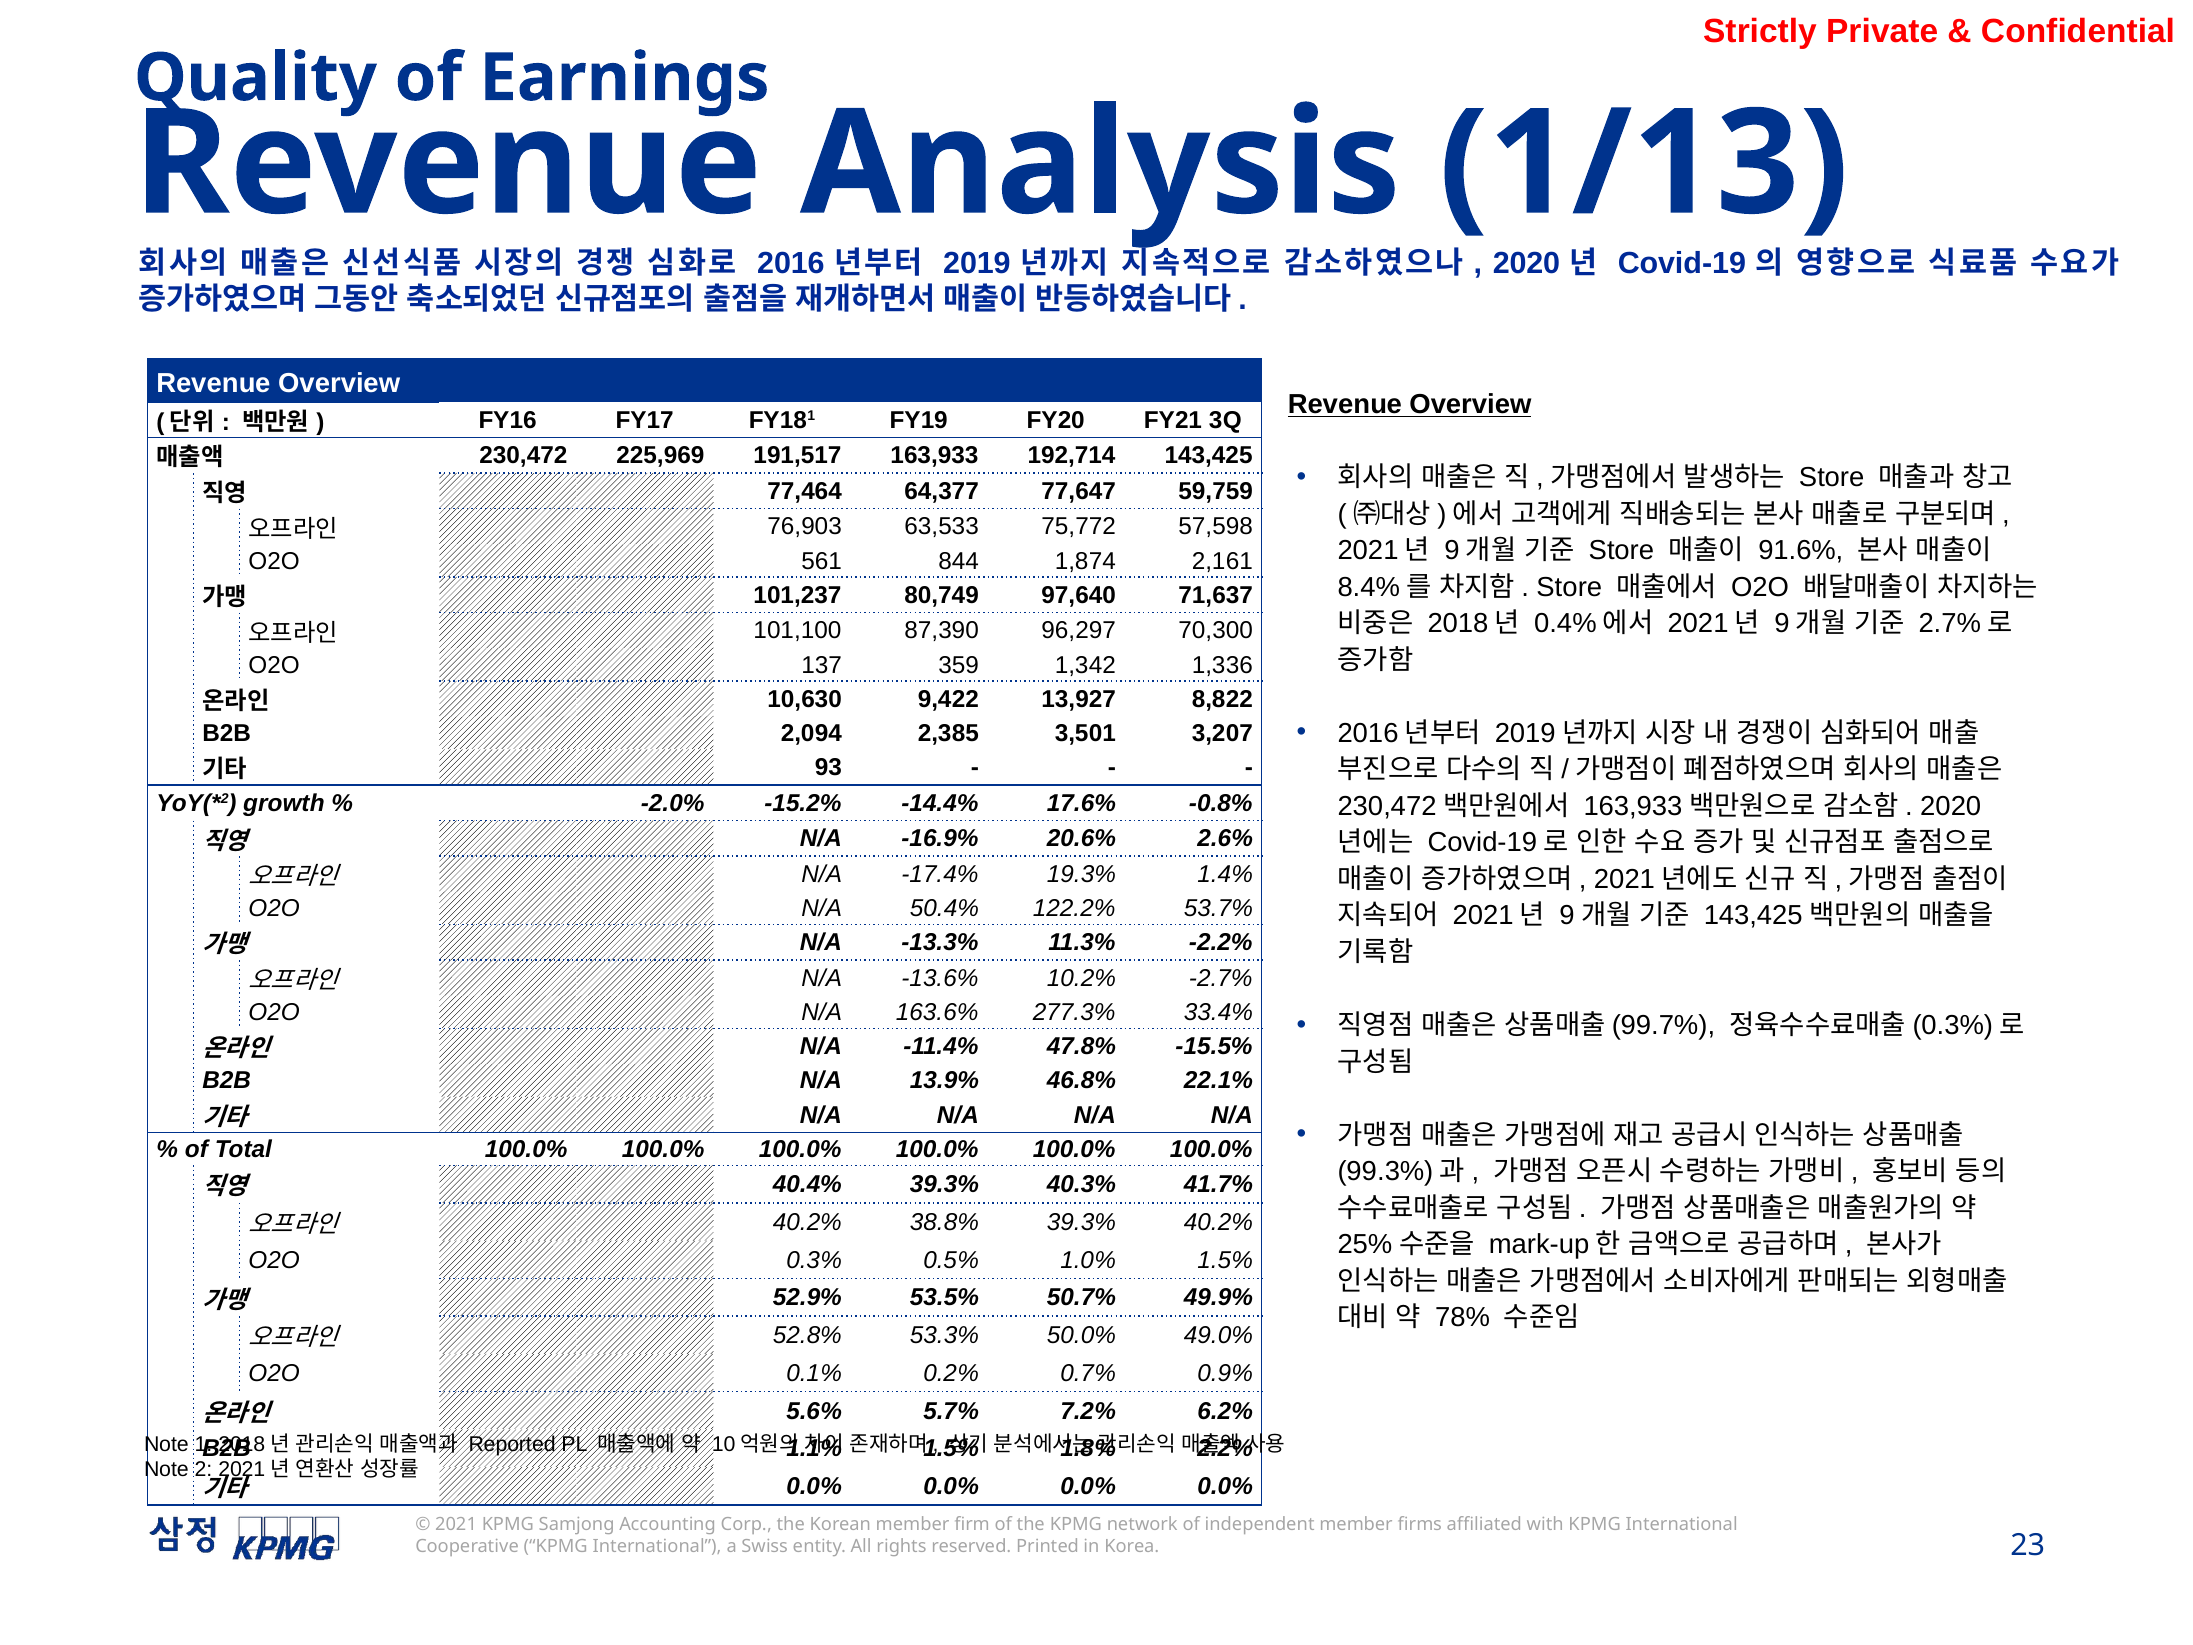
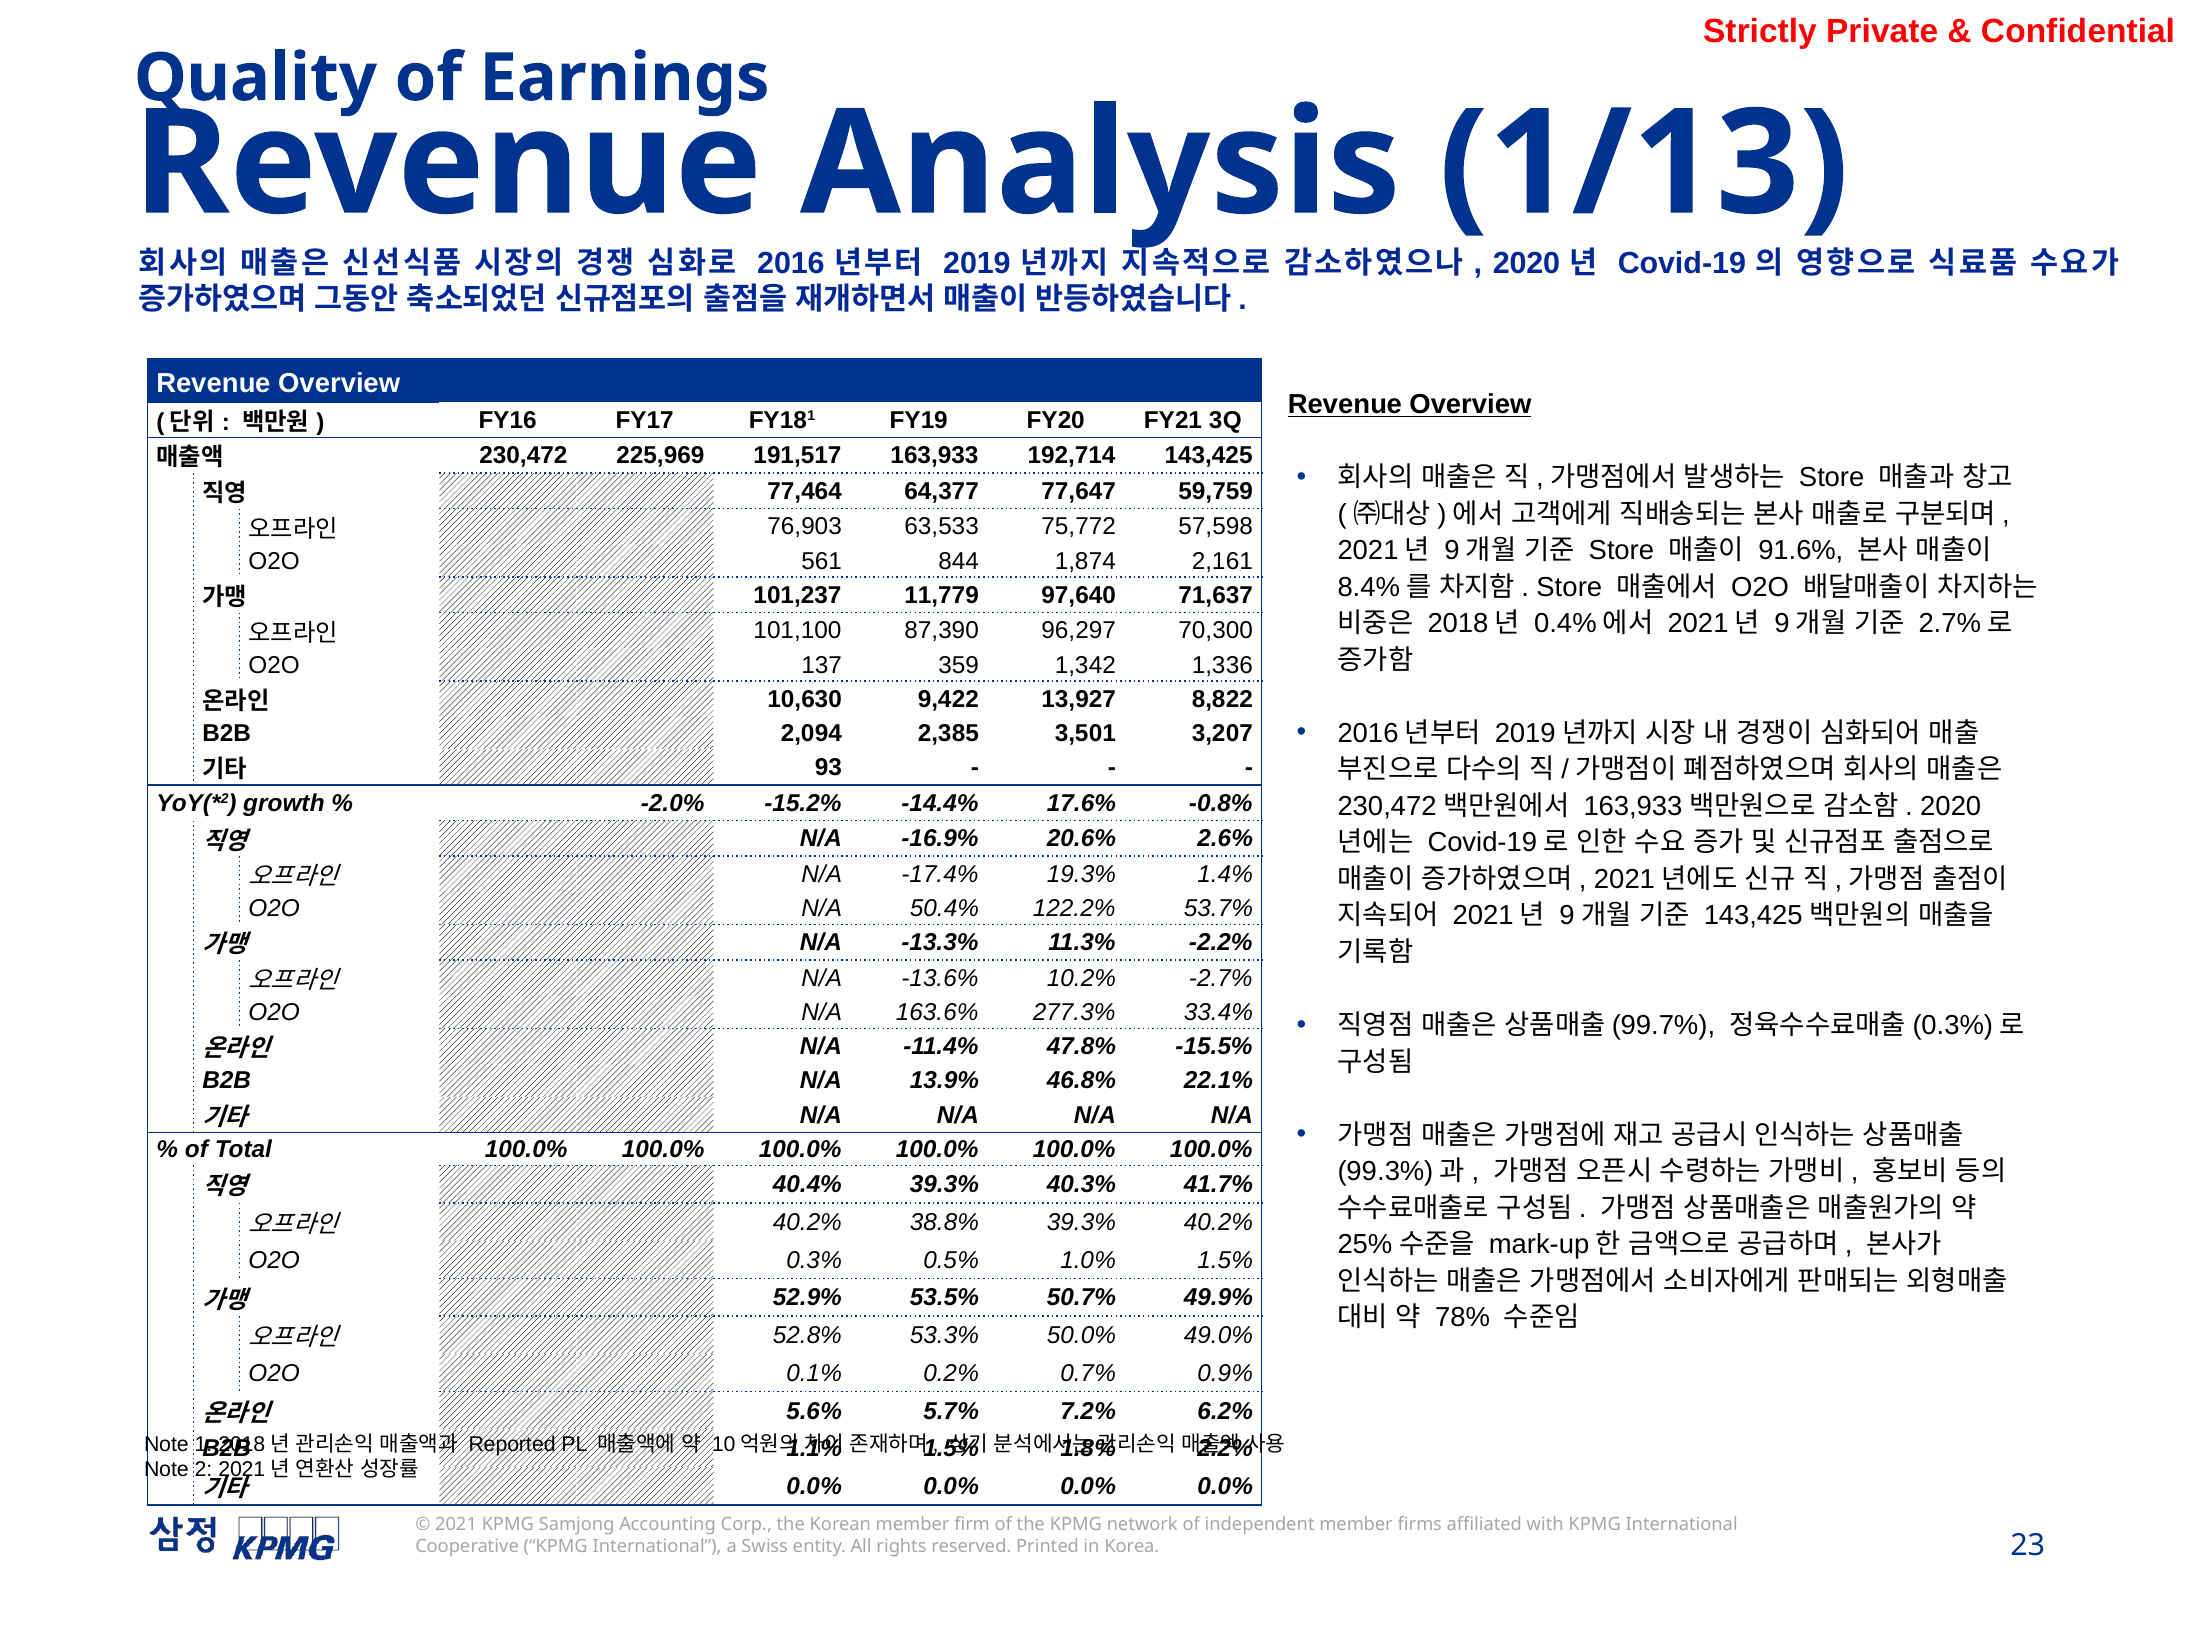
80,749: 80,749 -> 11,779 (942, 595)
